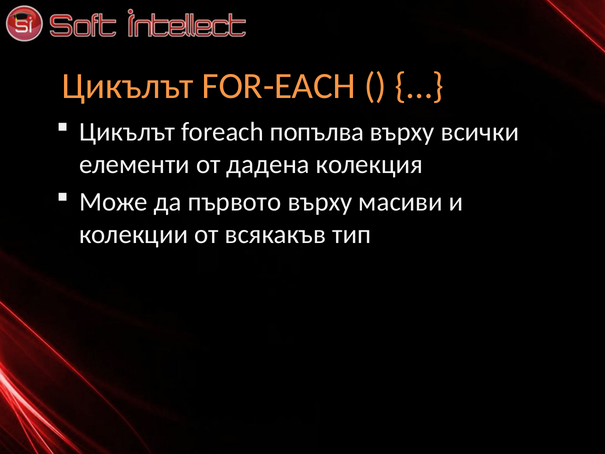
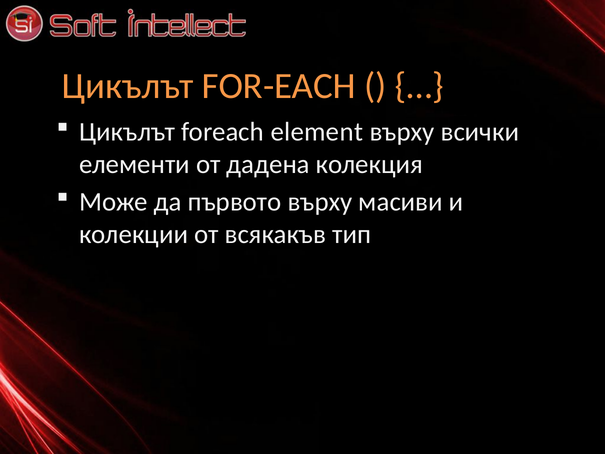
попълва: попълва -> element (317, 132)
